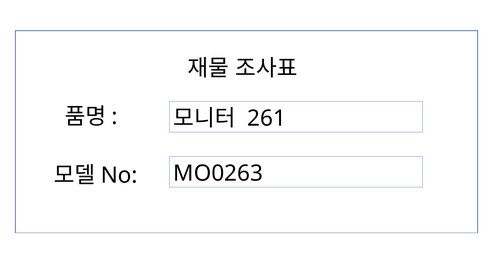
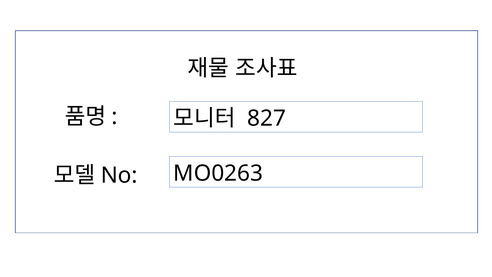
261: 261 -> 827 (267, 118)
